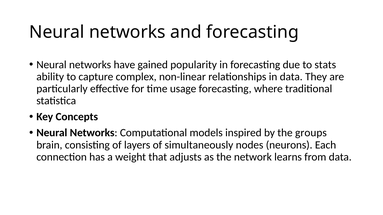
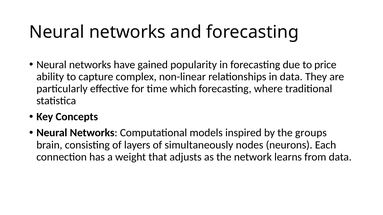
stats: stats -> price (325, 65)
usage: usage -> which (183, 89)
